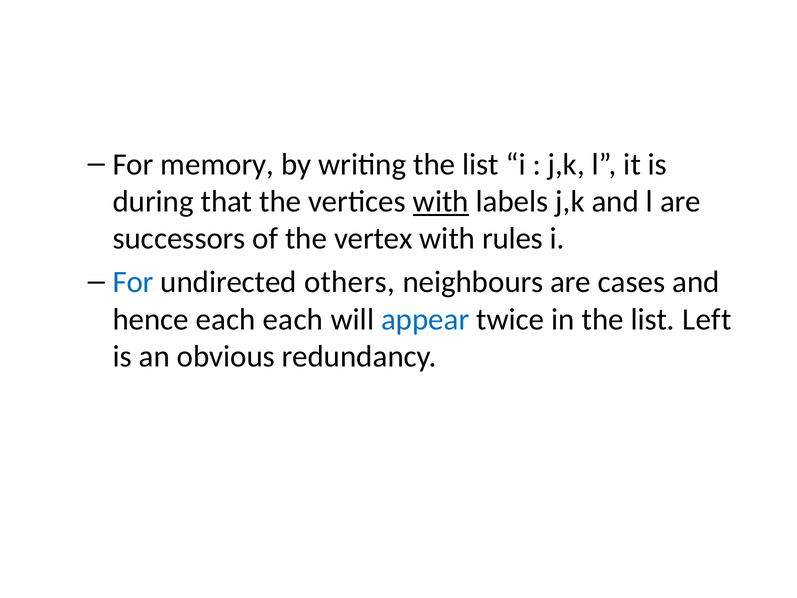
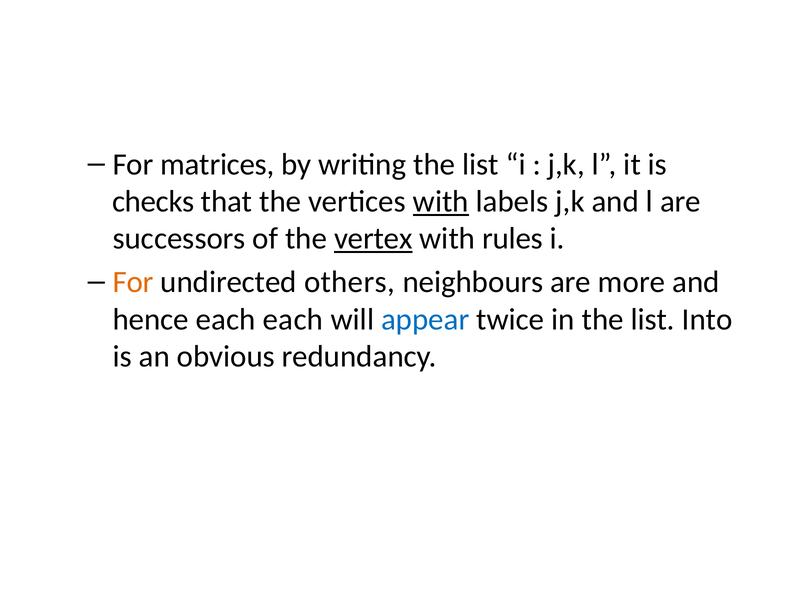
memory: memory -> matrices (217, 164)
during: during -> checks (153, 201)
vertex underline: none -> present (373, 239)
For colour: blue -> orange (133, 282)
cases: cases -> more (632, 282)
Left: Left -> Into (707, 319)
